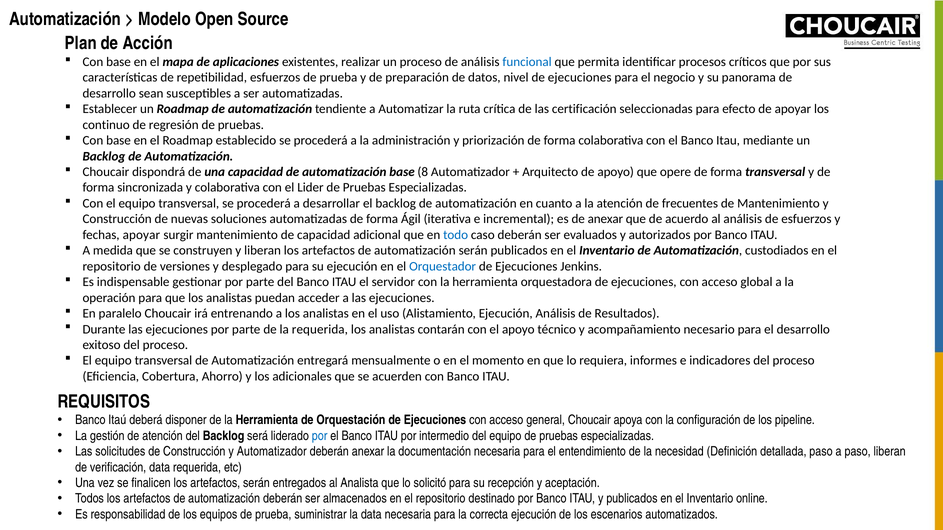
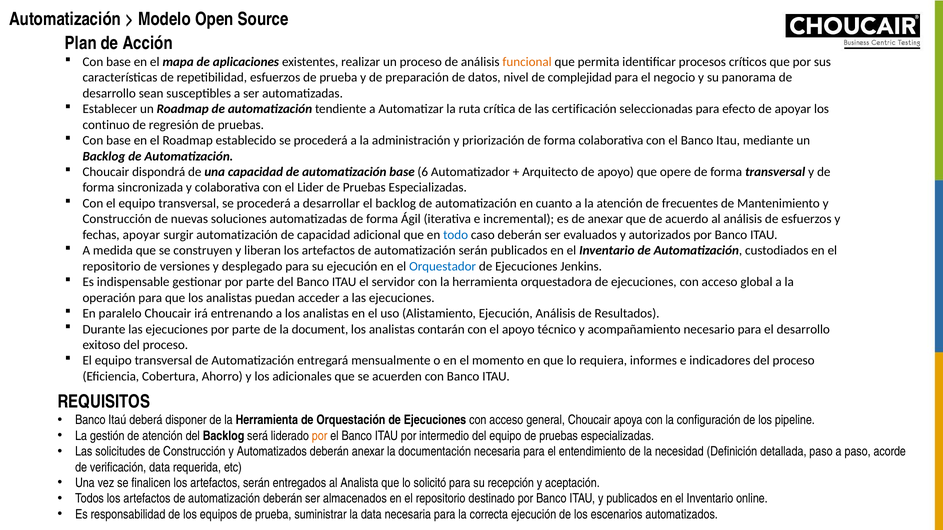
funcional colour: blue -> orange (527, 62)
nivel de ejecuciones: ejecuciones -> complejidad (580, 78)
8: 8 -> 6 (423, 172)
surgir mantenimiento: mantenimiento -> automatización (237, 235)
la requerida: requerida -> document (320, 329)
por colour: blue -> orange (320, 436)
y Automatizador: Automatizador -> Automatizados (272, 452)
paso liberan: liberan -> acorde (890, 452)
